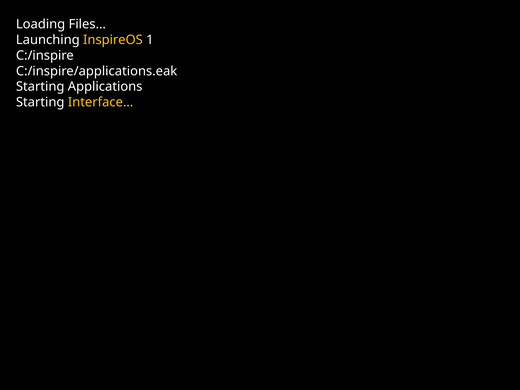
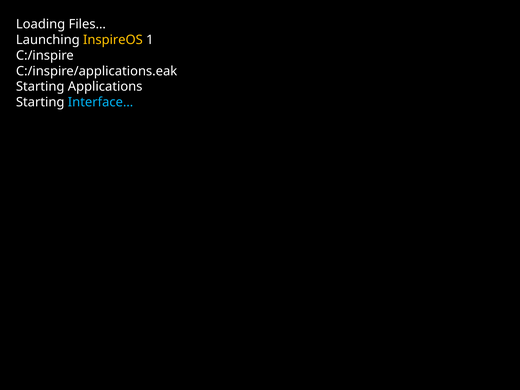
Interface… colour: yellow -> light blue (101, 102)
